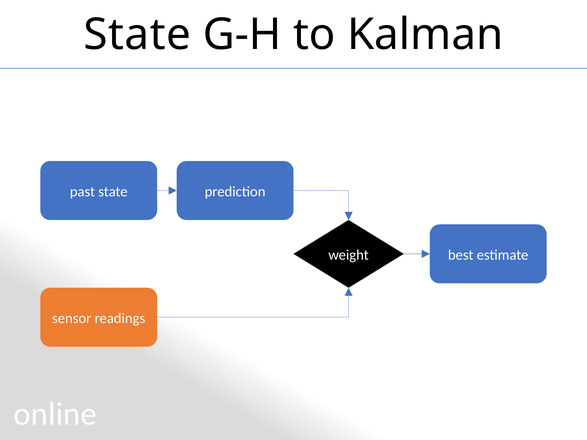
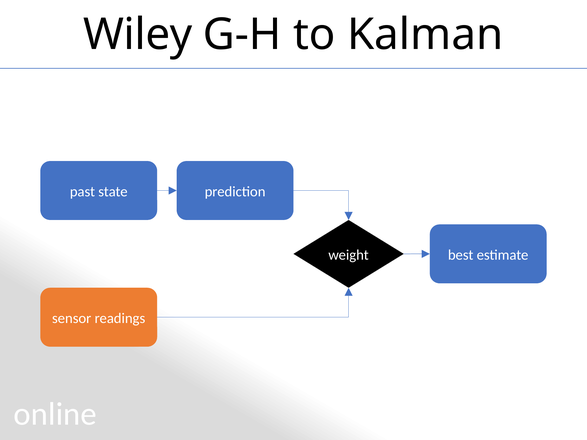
State: State -> Wiley (138, 35)
